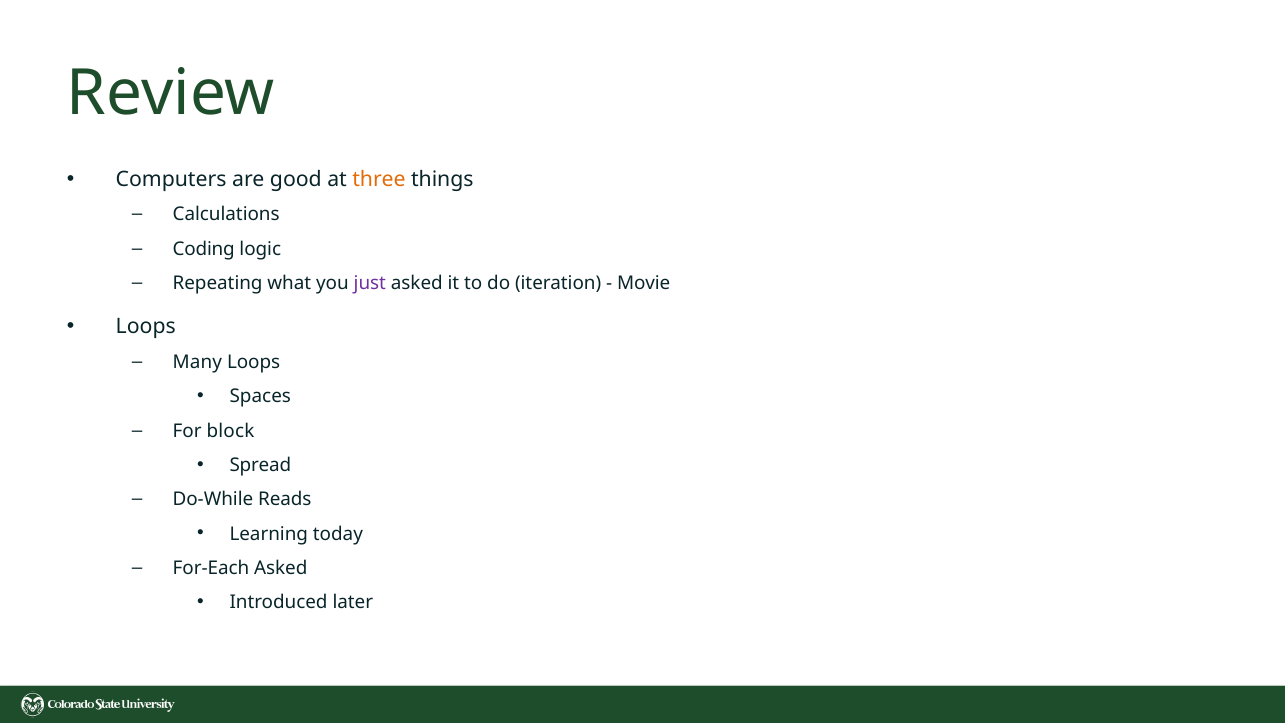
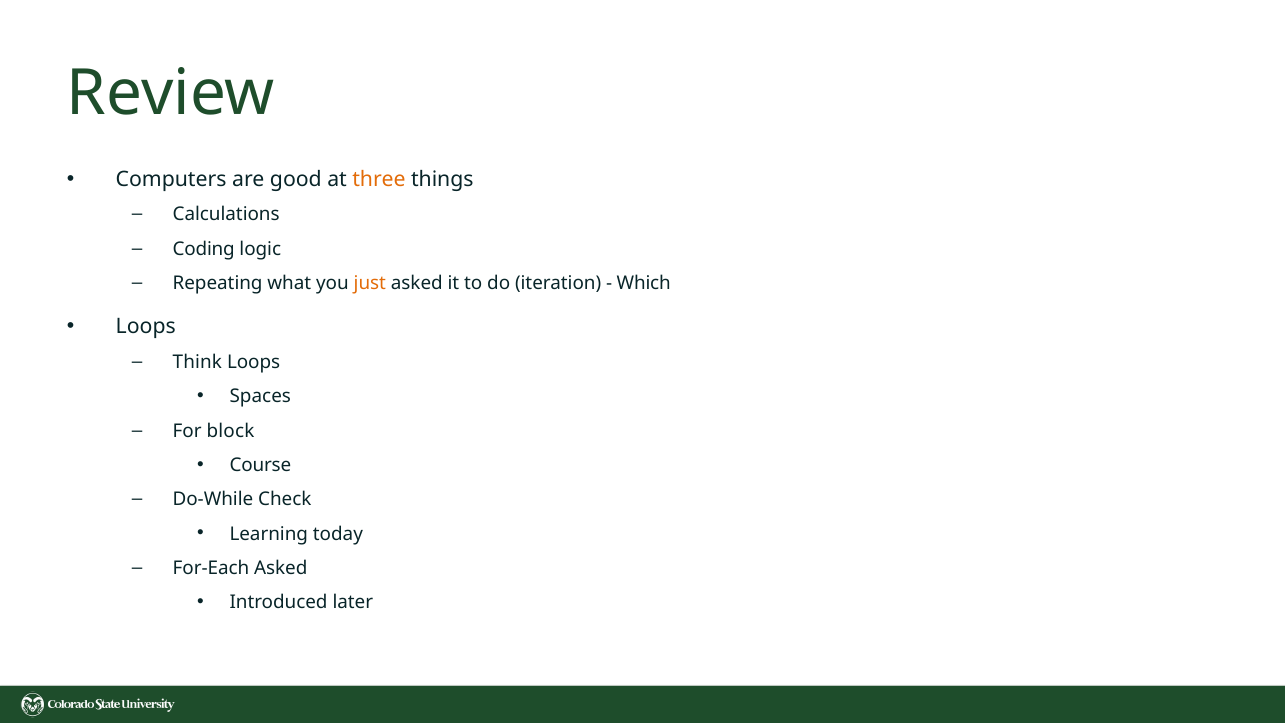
just colour: purple -> orange (370, 283)
Movie: Movie -> Which (644, 283)
Many: Many -> Think (197, 362)
Spread: Spread -> Course (260, 465)
Reads: Reads -> Check (285, 499)
